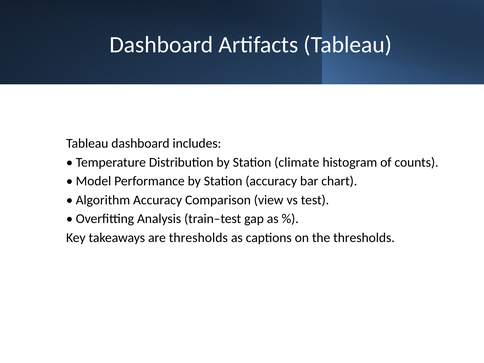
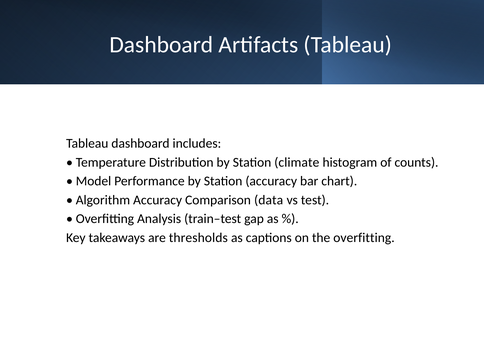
view: view -> data (269, 200)
the thresholds: thresholds -> overfitting (364, 238)
